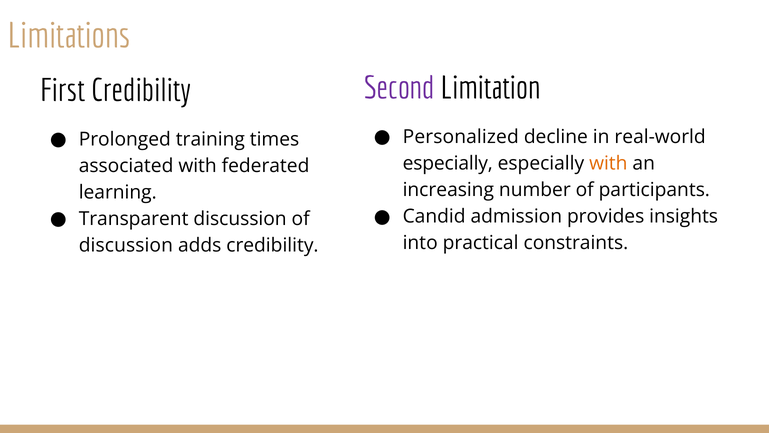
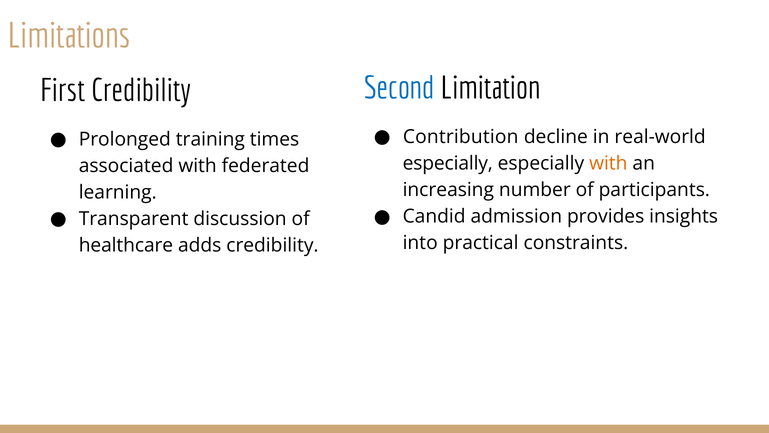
Second colour: purple -> blue (399, 88)
Personalized: Personalized -> Contribution (461, 137)
discussion: discussion -> healthcare (126, 245)
